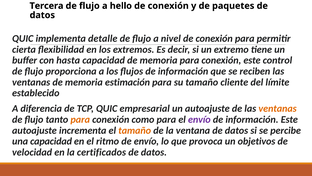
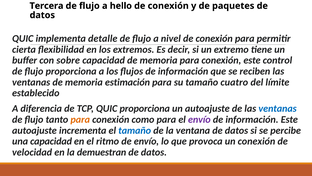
hasta: hasta -> sobre (68, 60)
cliente: cliente -> cuatro (234, 82)
QUIC empresarial: empresarial -> proporciona (145, 108)
ventanas colour: orange -> blue (278, 108)
tamaño colour: orange -> blue (135, 130)
un objetivos: objetivos -> conexión (256, 141)
certificados: certificados -> demuestran (102, 152)
